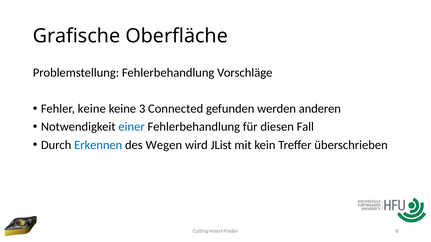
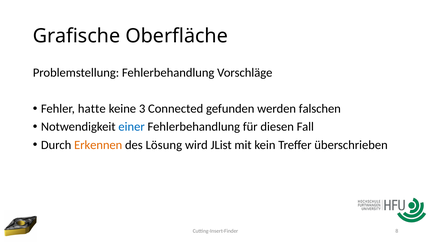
Fehler keine: keine -> hatte (92, 109)
anderen: anderen -> falschen (320, 109)
Erkennen colour: blue -> orange (98, 145)
Wegen: Wegen -> Lösung (164, 145)
